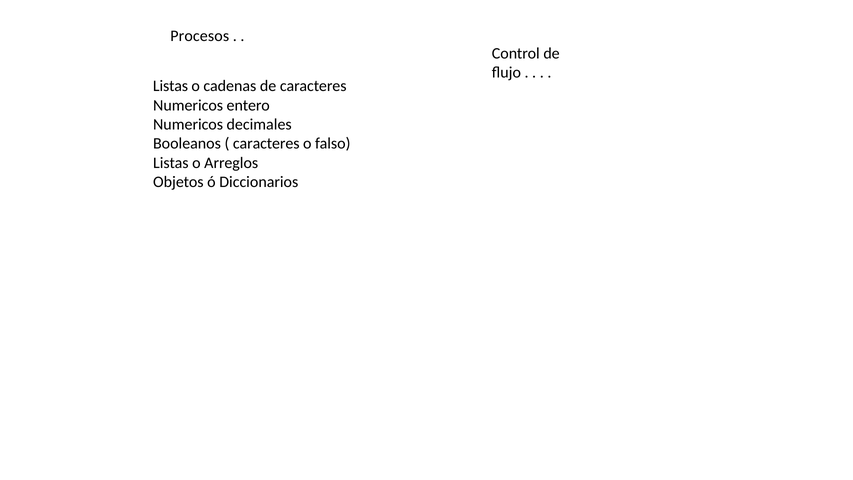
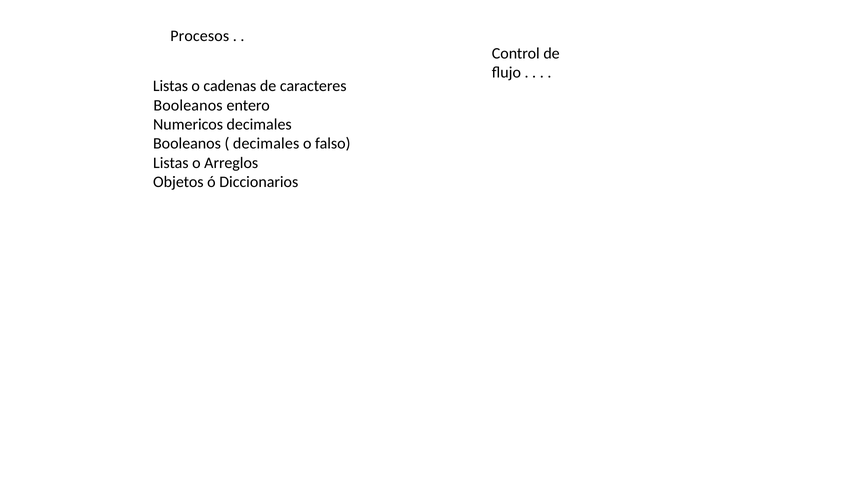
Numericos: Numericos -> Booleanos (188, 105)
caracteres: caracteres -> decimales (266, 144)
